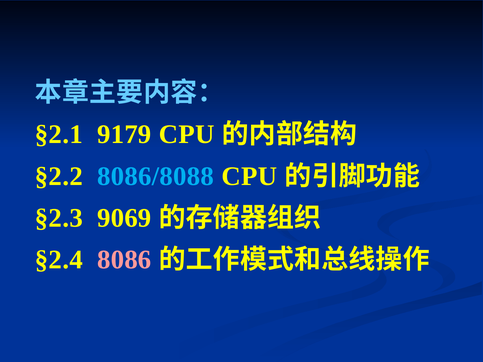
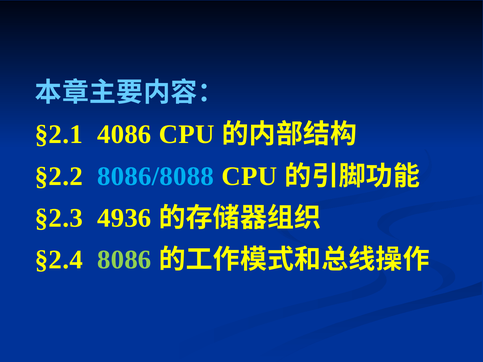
9179: 9179 -> 4086 (124, 134)
9069: 9069 -> 4936 (124, 218)
8086 colour: pink -> light green (124, 260)
